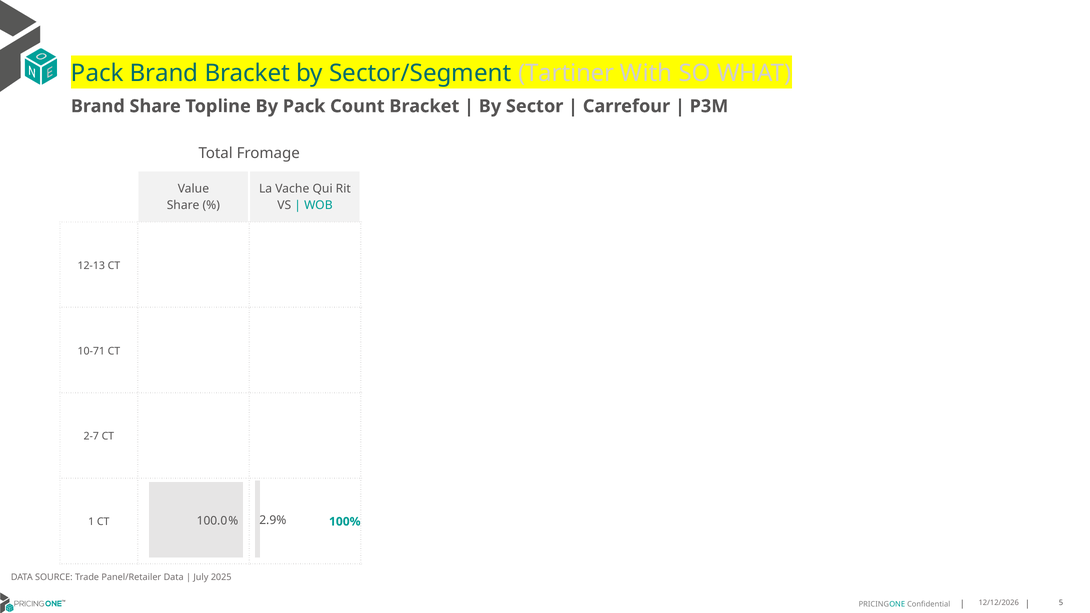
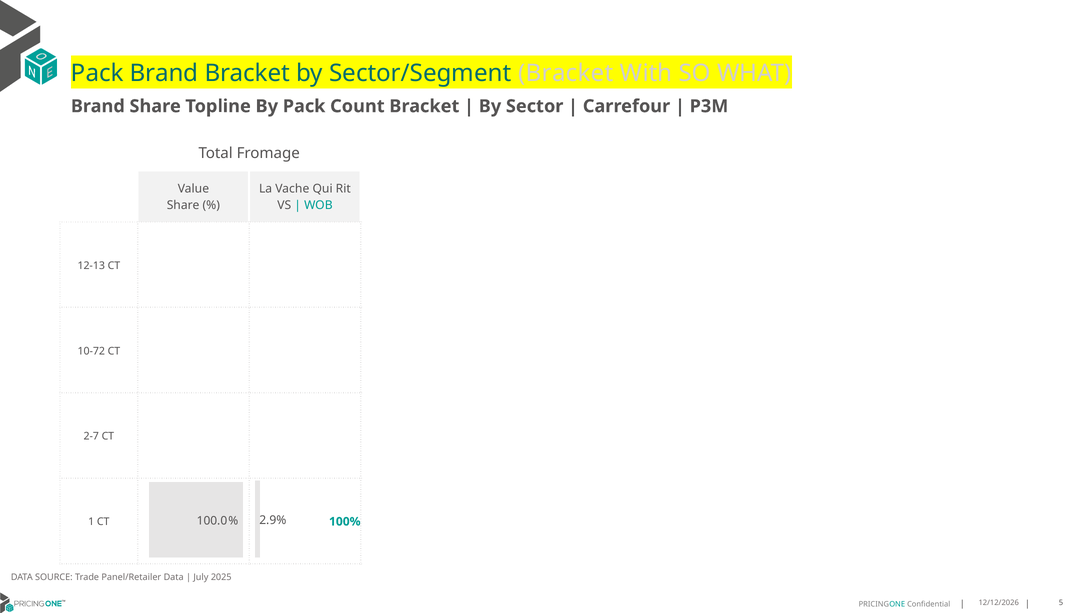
Sector/Segment Tartiner: Tartiner -> Bracket (566, 73)
10-71: 10-71 -> 10-72 (91, 351)
